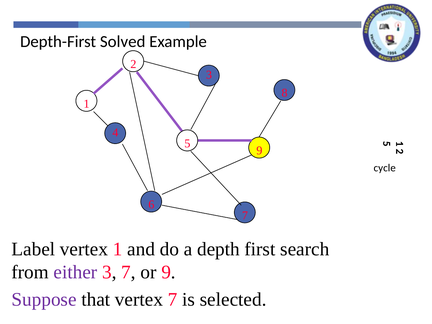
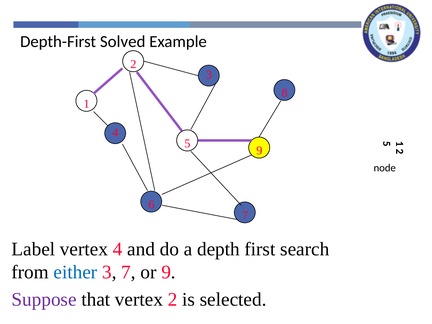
cycle: cycle -> node (385, 168)
vertex 1: 1 -> 4 (118, 249)
either colour: purple -> blue (75, 272)
vertex 7: 7 -> 2 (173, 299)
